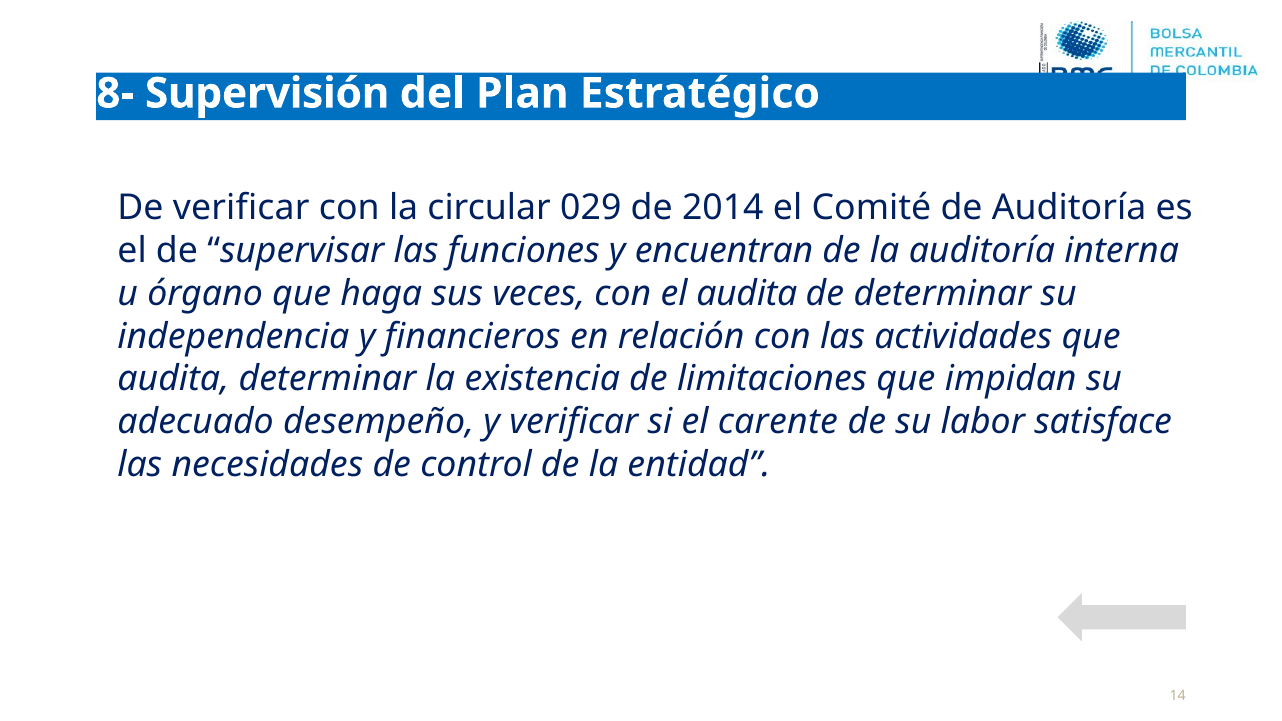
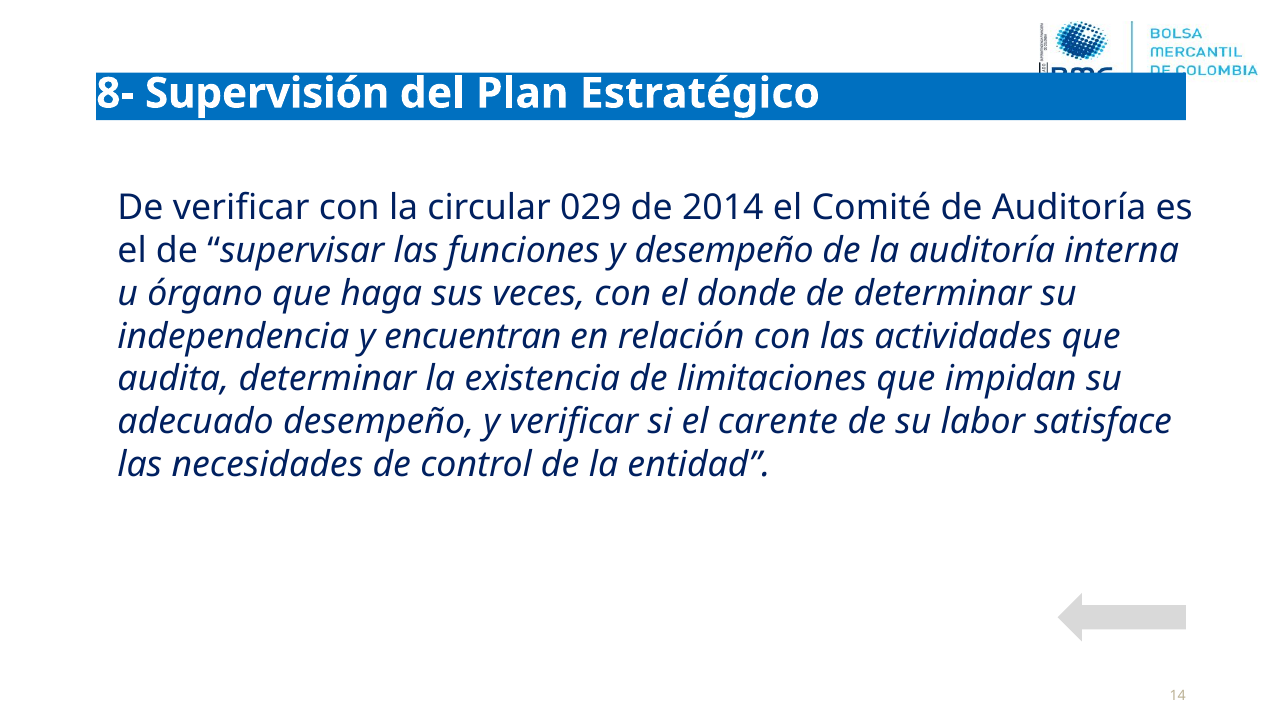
y encuentran: encuentran -> desempeño (724, 251)
el audita: audita -> donde (747, 294)
financieros: financieros -> encuentran (473, 336)
